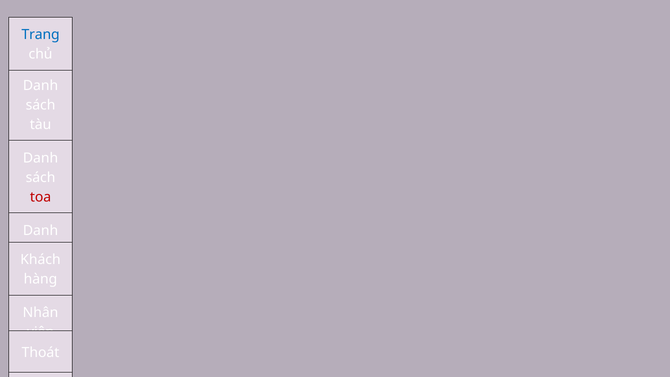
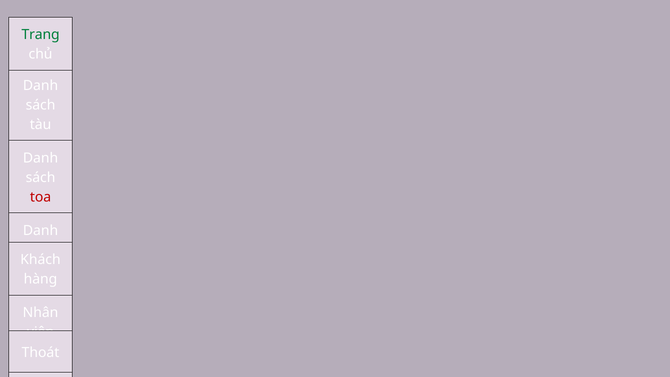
Trang colour: blue -> green (41, 35)
